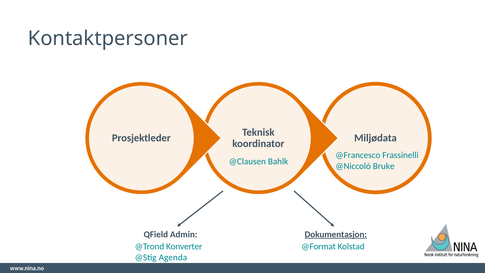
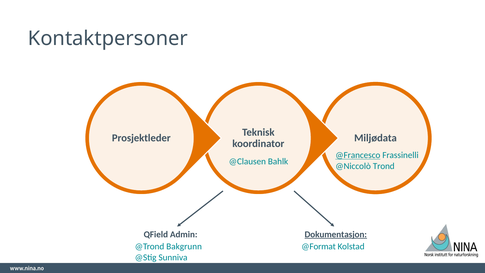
@Francesco underline: none -> present (358, 155)
Bruke: Bruke -> Trond (384, 166)
Konverter: Konverter -> Bakgrunn (184, 246)
Agenda: Agenda -> Sunniva (173, 257)
